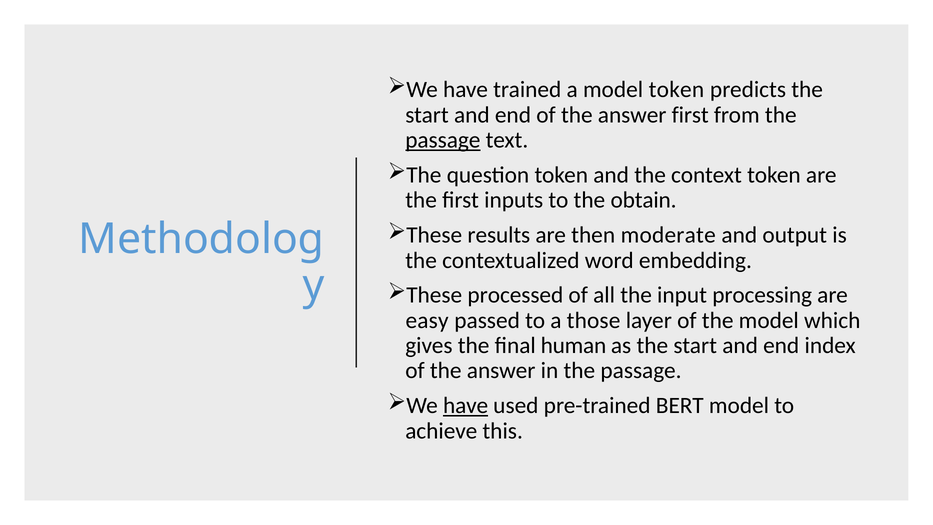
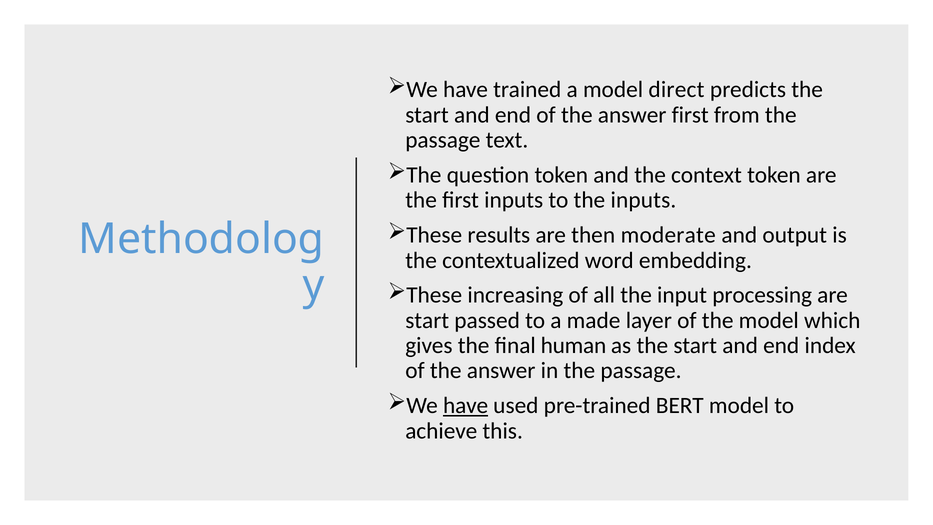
model token: token -> direct (676, 90)
passage underline: present -> none (443, 140)
the obtain: obtain -> inputs (643, 200)
processed: processed -> increasing (515, 295)
easy: easy -> start (427, 320)
those: those -> made (594, 320)
